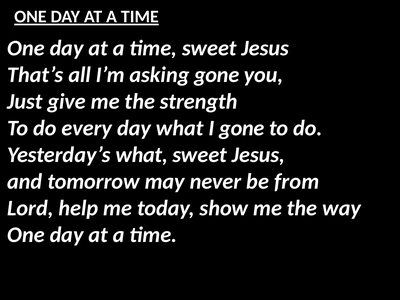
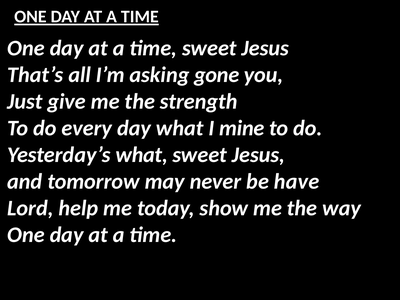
I gone: gone -> mine (242, 128)
from: from -> have (297, 182)
